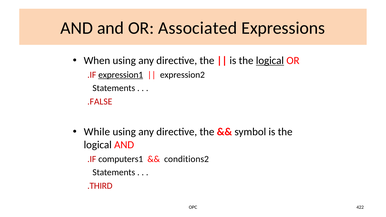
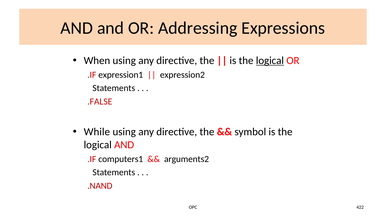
Associated: Associated -> Addressing (198, 28)
expression1 underline: present -> none (121, 75)
conditions2: conditions2 -> arguments2 (187, 159)
.THIRD: .THIRD -> .NAND (100, 186)
